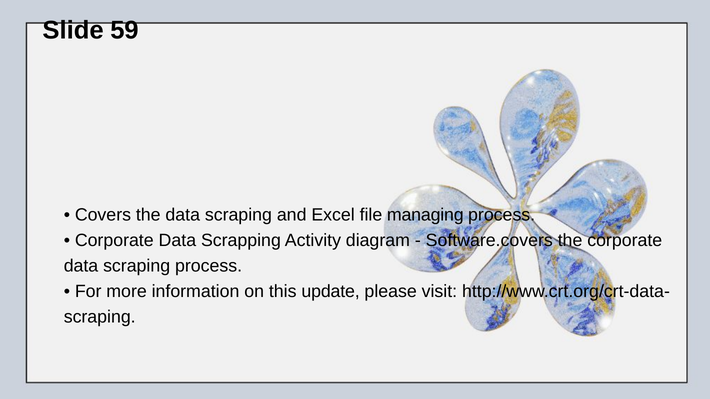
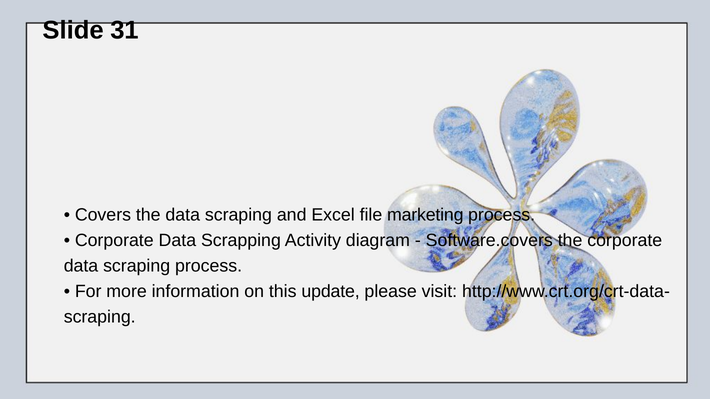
59: 59 -> 31 (124, 30)
managing: managing -> marketing (425, 215)
